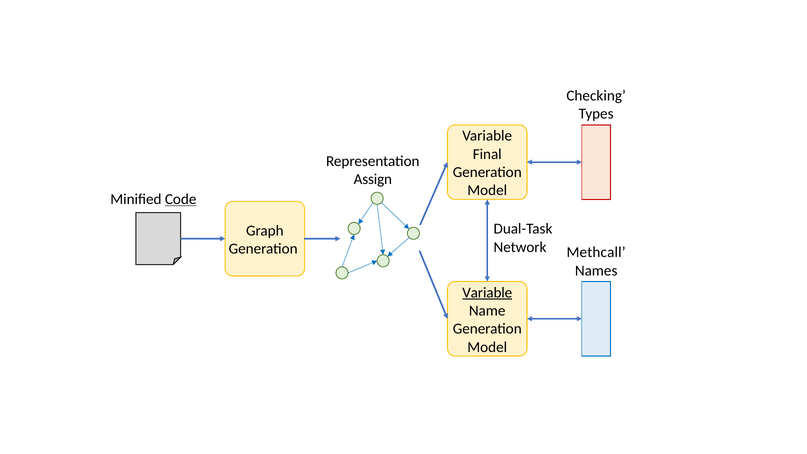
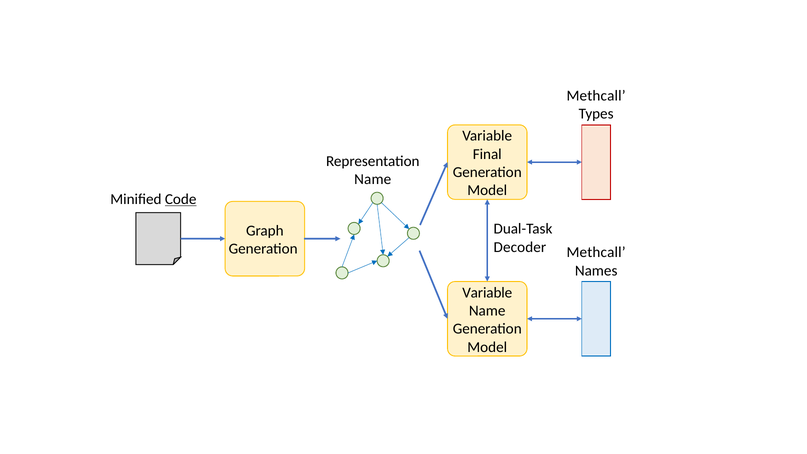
Checking: Checking -> Methcall (596, 96)
Assign: Assign -> Name (373, 179)
Network: Network -> Decoder (520, 247)
Variable underline: present -> none (487, 293)
